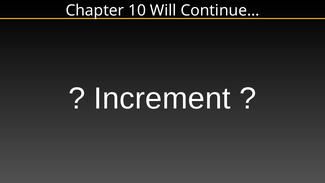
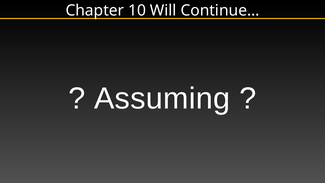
Increment: Increment -> Assuming (162, 98)
